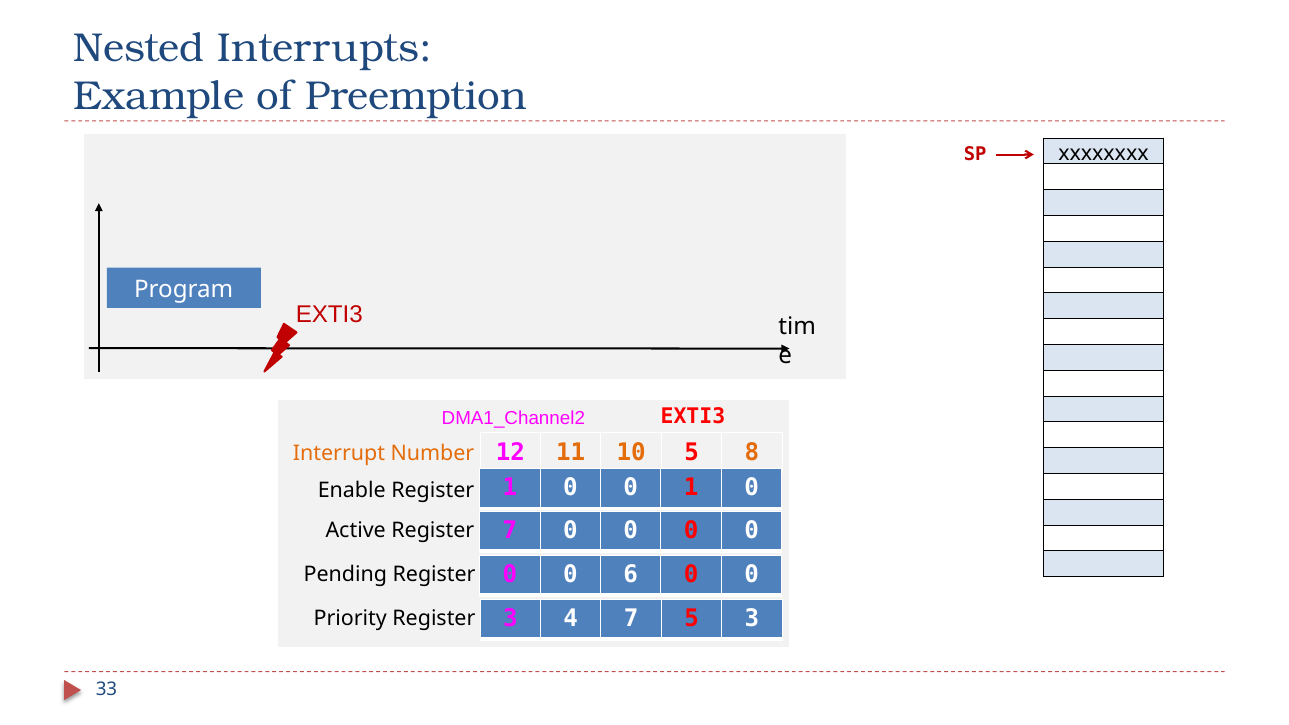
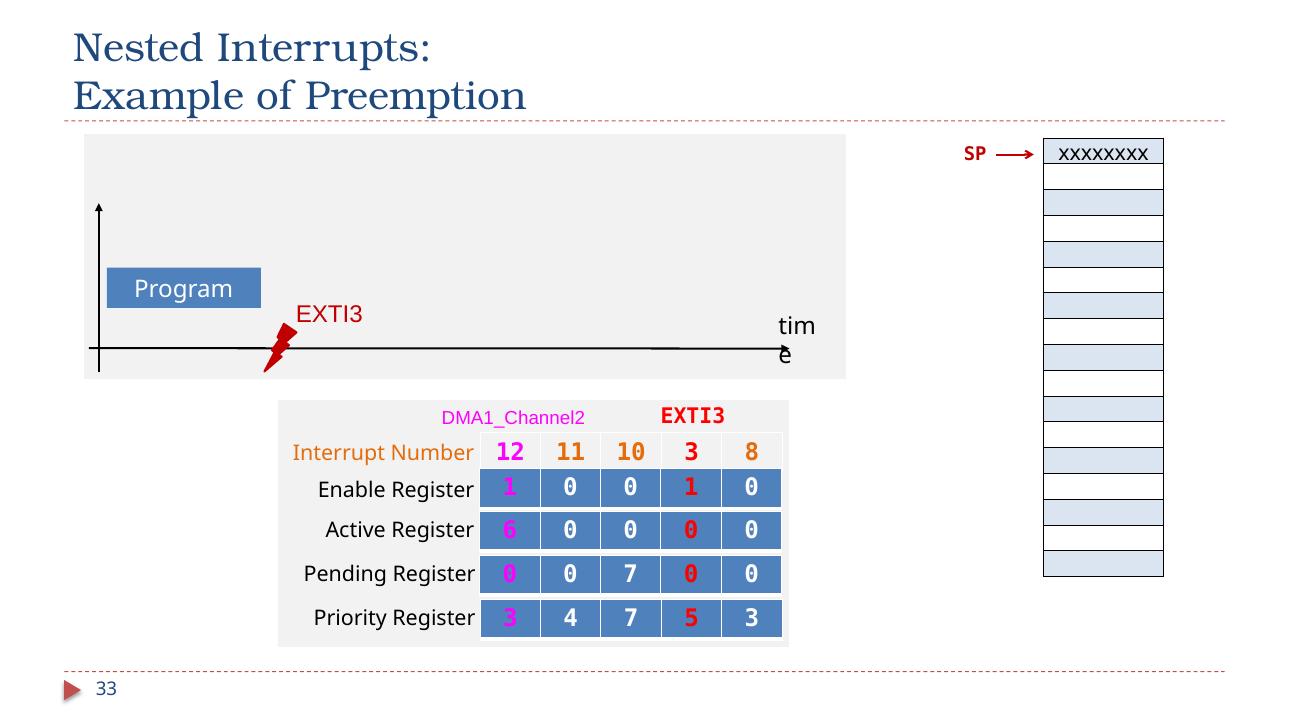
10 5: 5 -> 3 (692, 452)
Register 7: 7 -> 6 (510, 531)
0 6: 6 -> 7 (631, 575)
